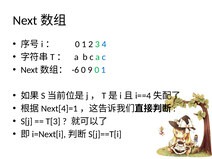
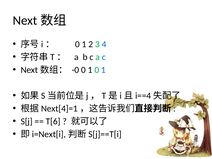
-6: -6 -> -0 (75, 70)
9: 9 -> 1 (90, 70)
T[3: T[3 -> T[6 (53, 121)
